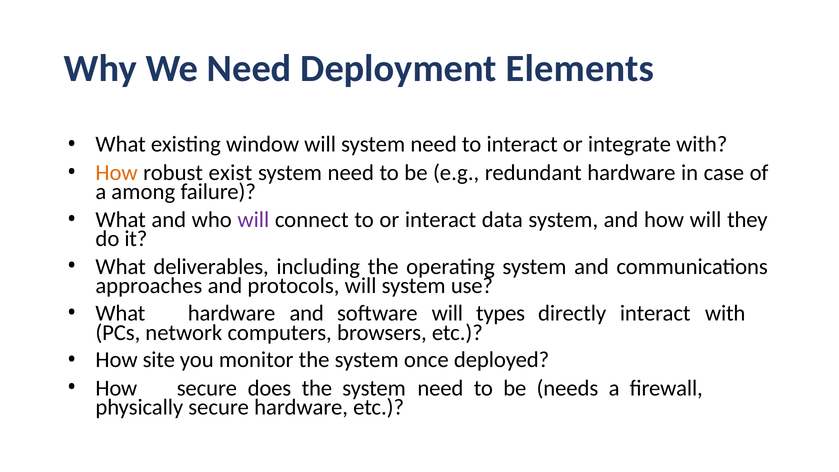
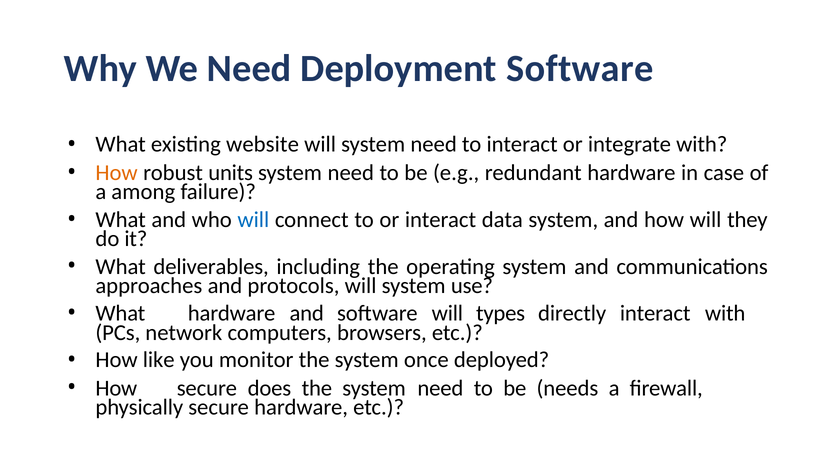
Deployment Elements: Elements -> Software (580, 69)
window: window -> website (263, 144)
exist: exist -> units (231, 173)
will colour: purple -> blue (253, 220)
site: site -> like (159, 360)
